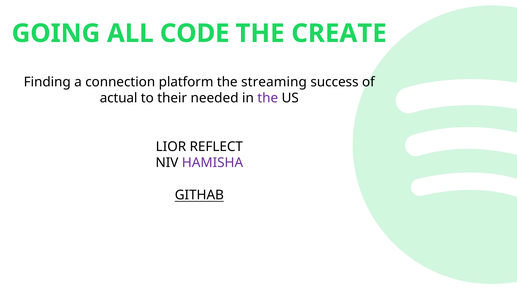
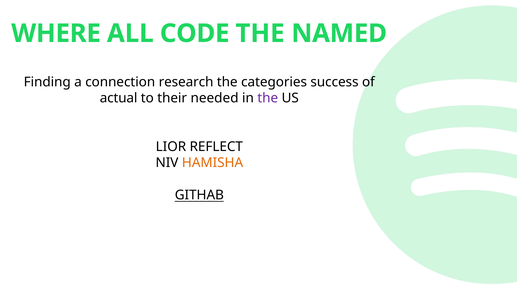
GOING: GOING -> WHERE (56, 33)
CREATE: CREATE -> NAMED (339, 33)
platform: platform -> research (186, 82)
streaming: streaming -> categories (274, 82)
HAMISHA colour: purple -> orange (212, 163)
